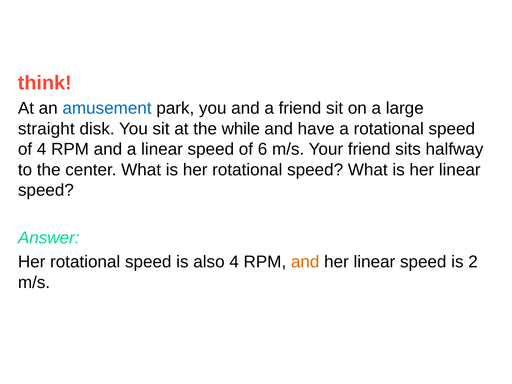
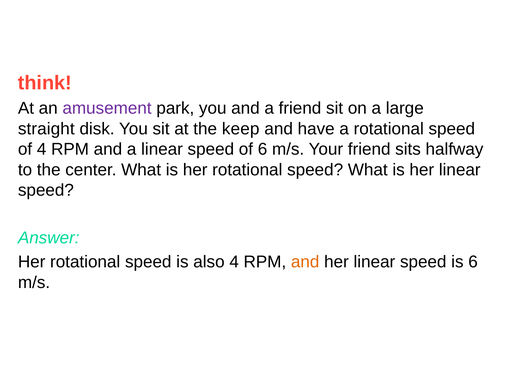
amusement colour: blue -> purple (107, 108)
while: while -> keep (241, 129)
is 2: 2 -> 6 (473, 262)
